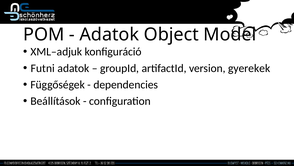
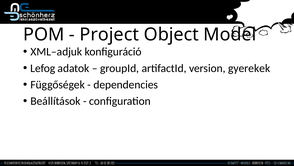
Adatok: Adatok -> Project (109, 34)
Futni: Futni -> Lefog (43, 68)
